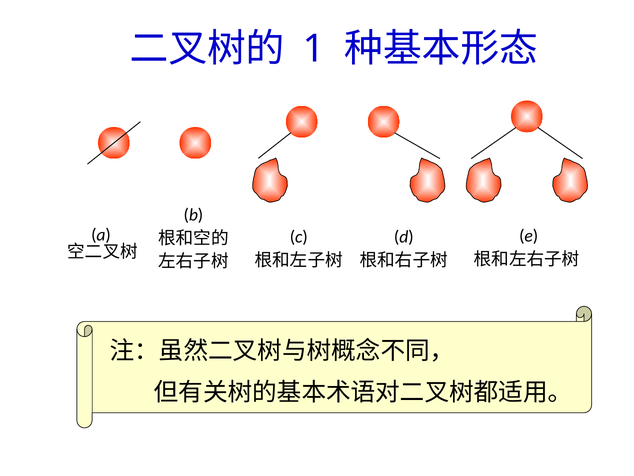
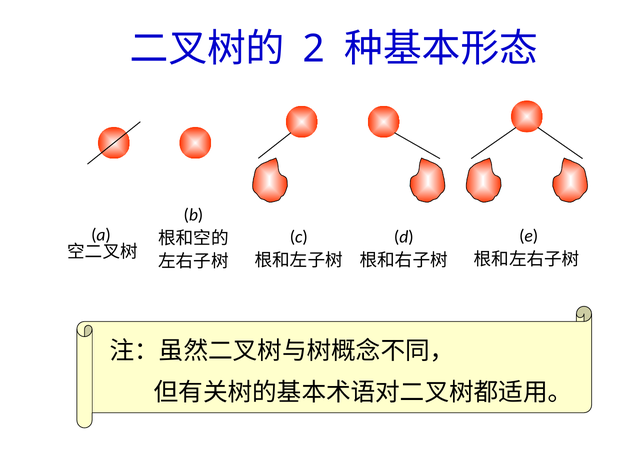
1: 1 -> 2 (314, 49)
